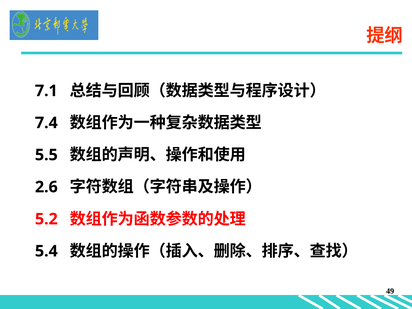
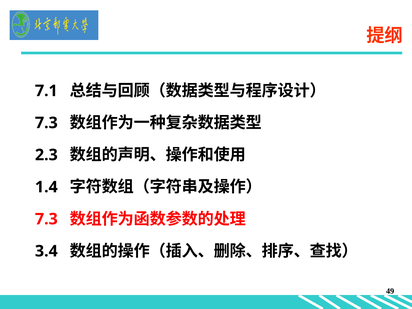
7.4: 7.4 -> 7.3 (46, 123)
5.5: 5.5 -> 2.3 (46, 155)
2.6: 2.6 -> 1.4 (46, 187)
5.2: 5.2 -> 7.3 (46, 219)
5.4: 5.4 -> 3.4 (46, 251)
